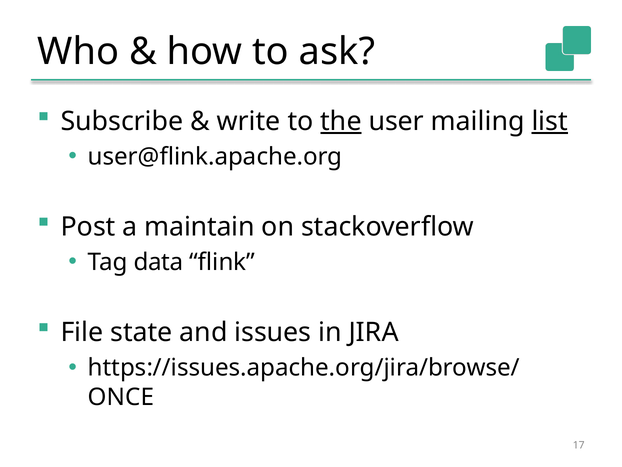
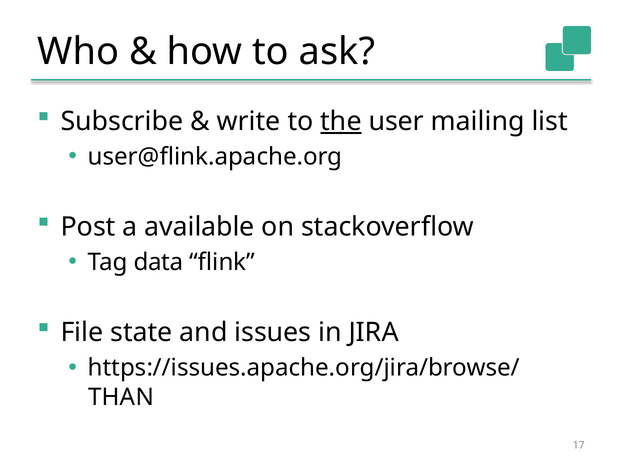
list underline: present -> none (550, 121)
maintain: maintain -> available (199, 227)
ONCE: ONCE -> THAN (121, 397)
